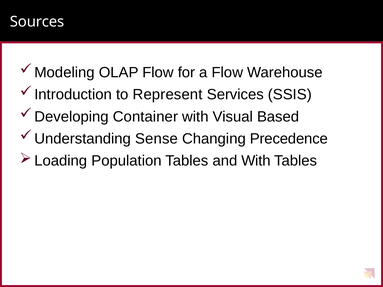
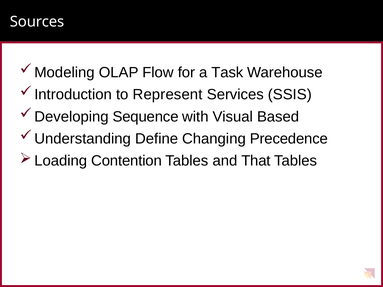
a Flow: Flow -> Task (227, 73)
Container: Container -> Sequence (146, 117)
Sense: Sense -> Define (157, 139)
Population: Population -> Contention (127, 161)
and With: With -> That (256, 161)
